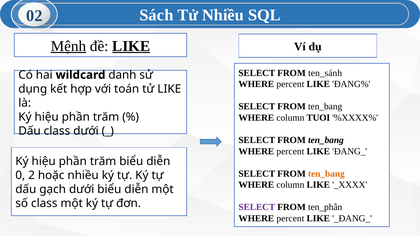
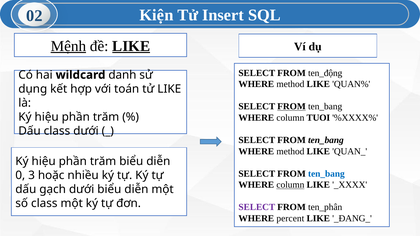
Sách: Sách -> Kiện (156, 15)
Nhiều: Nhiều -> Insert (223, 15)
ten_sánh: ten_sánh -> ten_động (325, 73)
percent: percent -> method (290, 84)
ĐANG%: ĐANG% -> QUAN% (351, 84)
FROM underline: none -> present (291, 107)
percent: percent -> method (290, 151)
ĐANG_: ĐANG_ -> QUAN_ (350, 151)
ten_bang colour: orange -> blue (326, 174)
2: 2 -> 3 (32, 176)
column underline: none -> present (290, 185)
